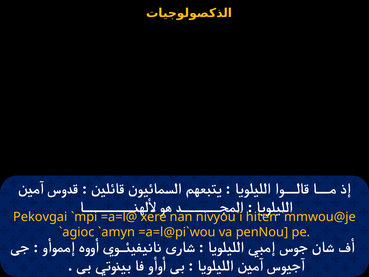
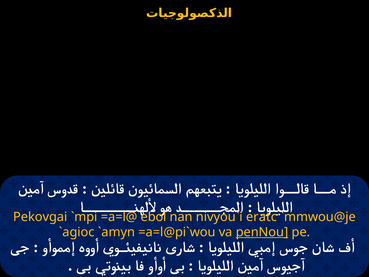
xere: xere -> ebol (154, 217)
hiten: hiten -> eratc (262, 217)
penNou underline: none -> present (262, 232)
